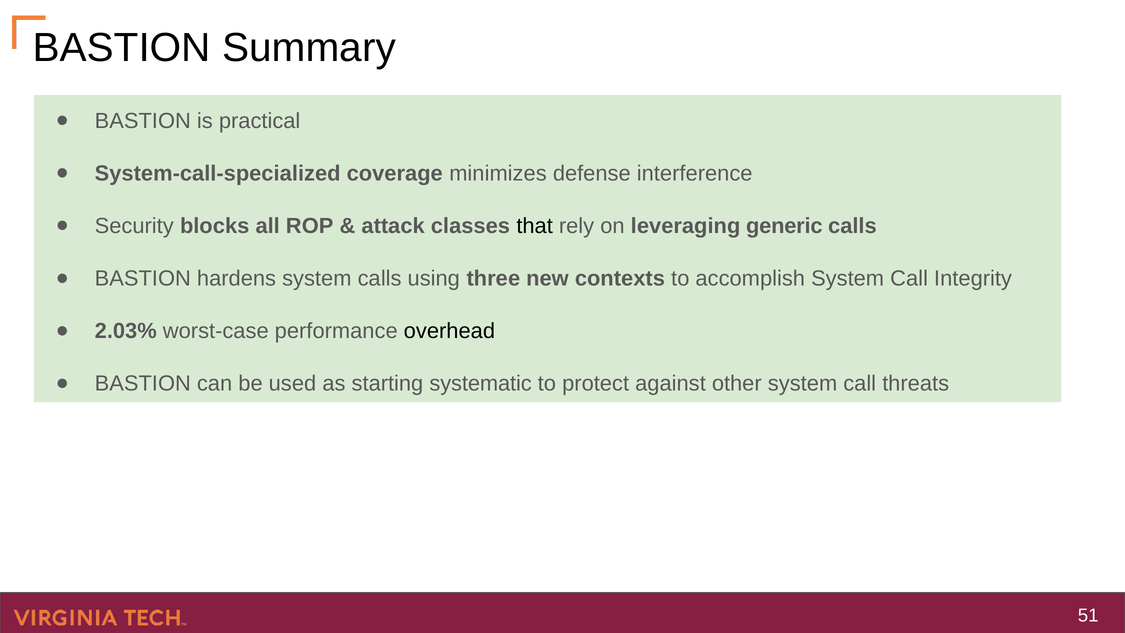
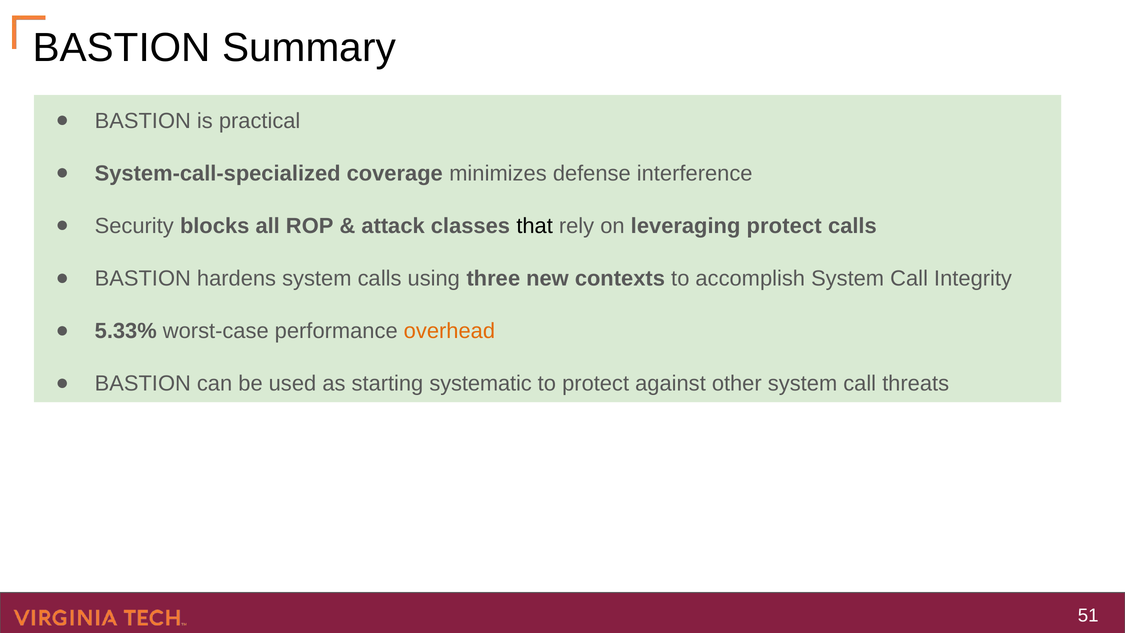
leveraging generic: generic -> protect (784, 226)
2.03%: 2.03% -> 5.33% (126, 331)
overhead colour: black -> orange (449, 331)
